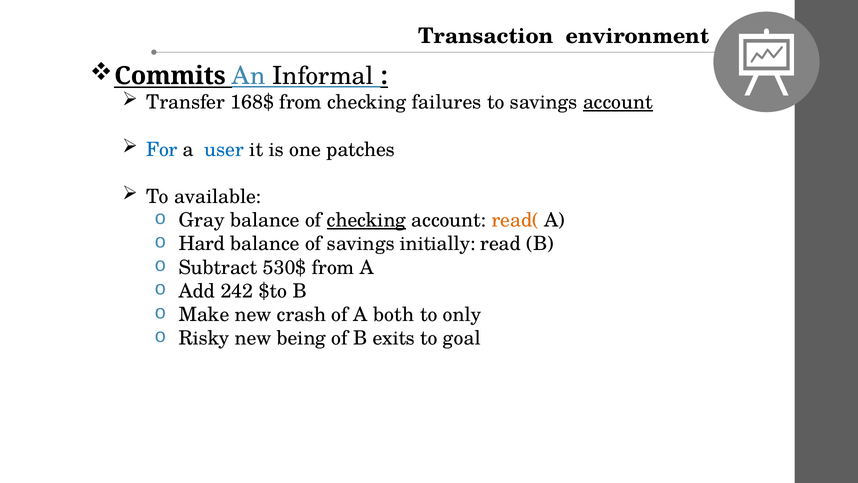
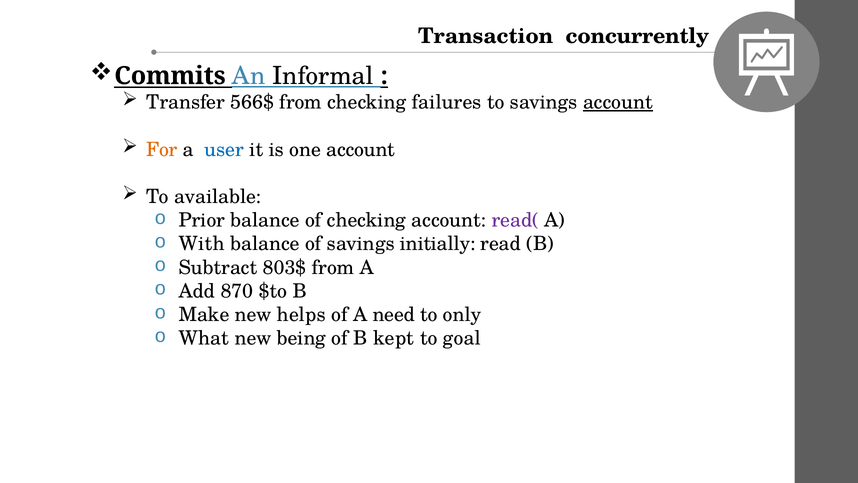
environment: environment -> concurrently (638, 36)
168$: 168$ -> 566$ (252, 102)
For colour: blue -> orange (162, 149)
one patches: patches -> account (361, 149)
Gray: Gray -> Prior (202, 220)
checking underline: present -> none (366, 220)
read( colour: orange -> purple (515, 220)
Hard: Hard -> With (202, 244)
530$: 530$ -> 803$ (285, 267)
242: 242 -> 870 (237, 291)
crash: crash -> helps (301, 314)
both: both -> need (394, 314)
Risky: Risky -> What (204, 338)
exits: exits -> kept (394, 338)
